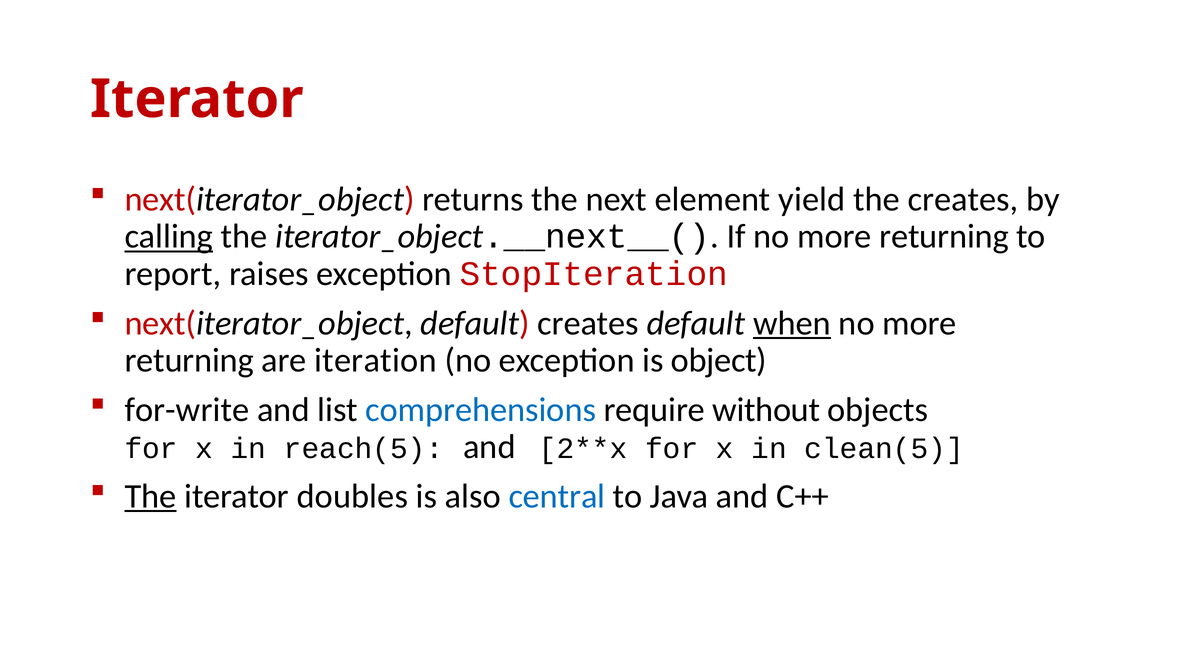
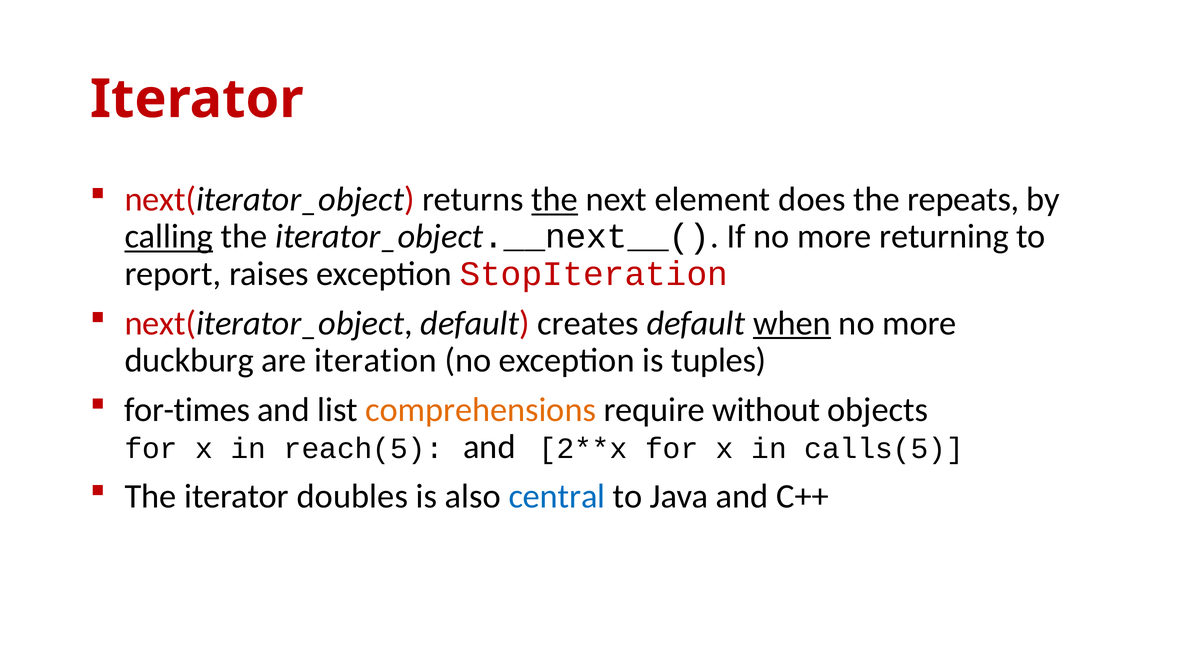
the underline: none -> present (555, 199)
yield: yield -> does (812, 199)
the creates: creates -> repeats (963, 199)
returning: returning -> duckburg (189, 360)
object: object -> tuples (719, 360)
for-write: for-write -> for-times (187, 410)
comprehensions colour: blue -> orange (481, 410)
clean(5: clean(5 -> calls(5 (884, 448)
The underline: present -> none (150, 496)
